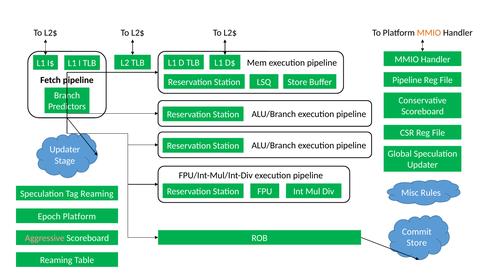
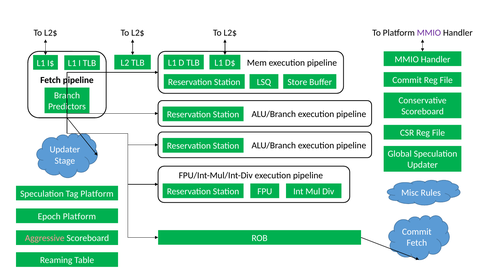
MMIO colour: orange -> purple (429, 33)
Pipeline: Pipeline -> Commit (407, 80)
Tag Reaming: Reaming -> Platform (97, 193)
Store: Store -> Fetch (417, 242)
